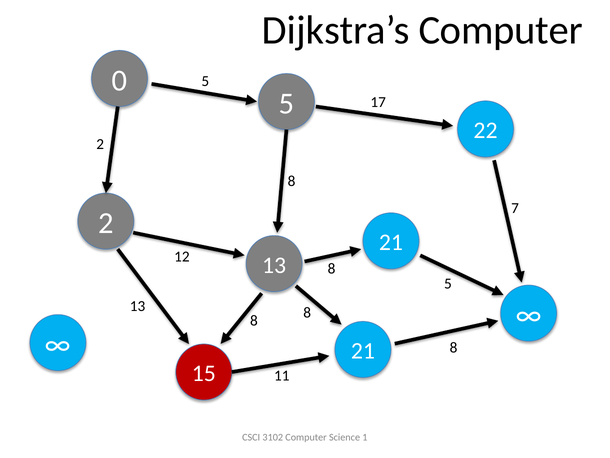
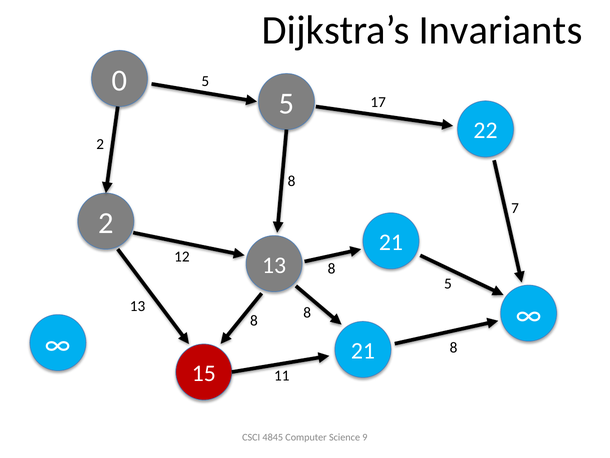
Dijkstra’s Computer: Computer -> Invariants (501, 31)
3102: 3102 -> 4845 (273, 437)
1: 1 -> 9 (365, 437)
